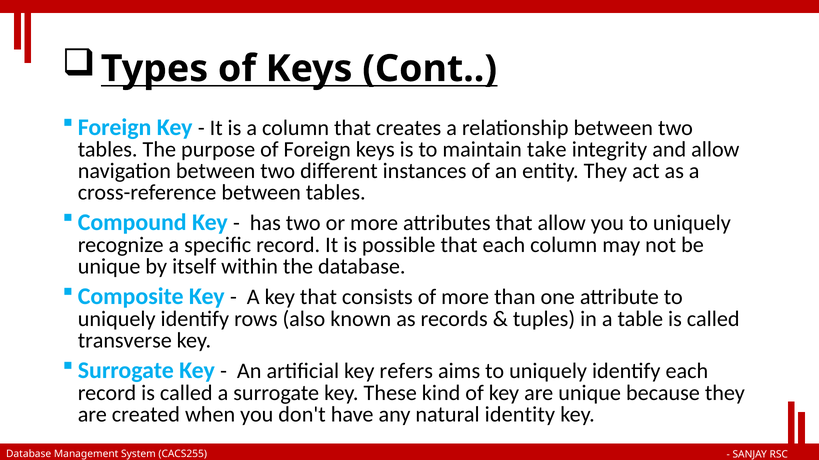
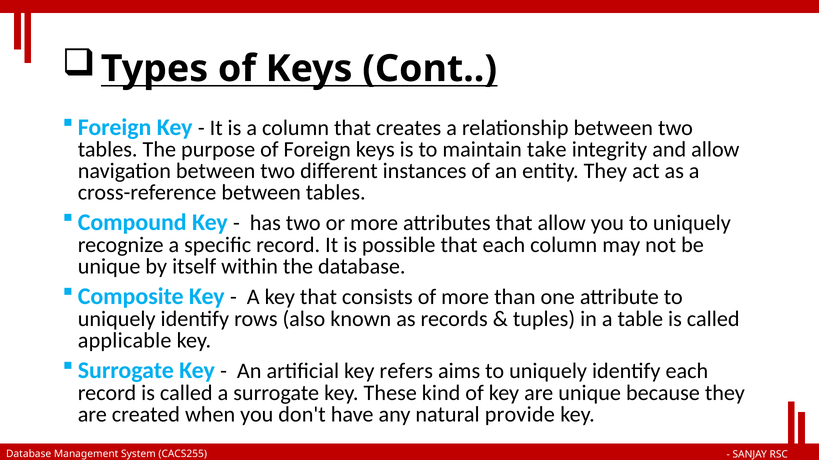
transverse: transverse -> applicable (125, 341)
identity: identity -> provide (520, 415)
